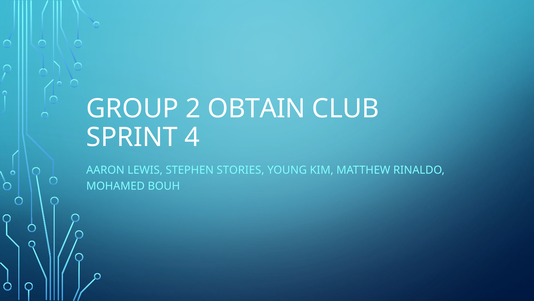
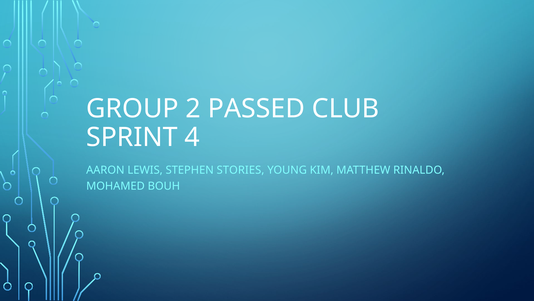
OBTAIN: OBTAIN -> PASSED (256, 108)
